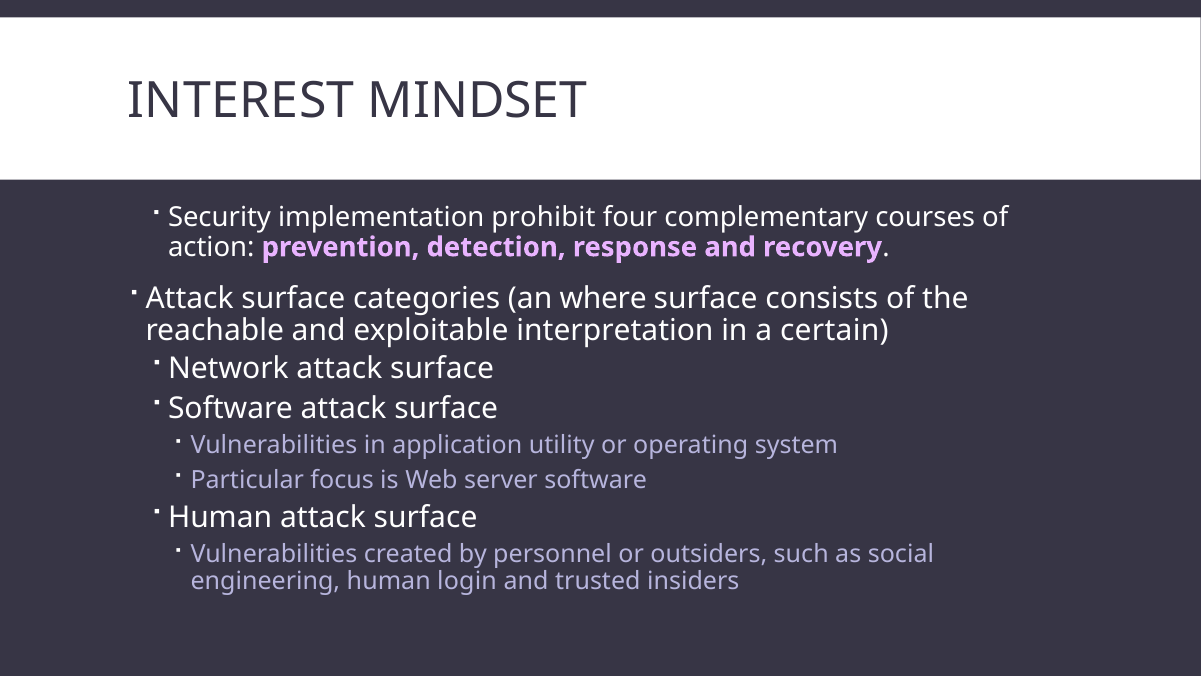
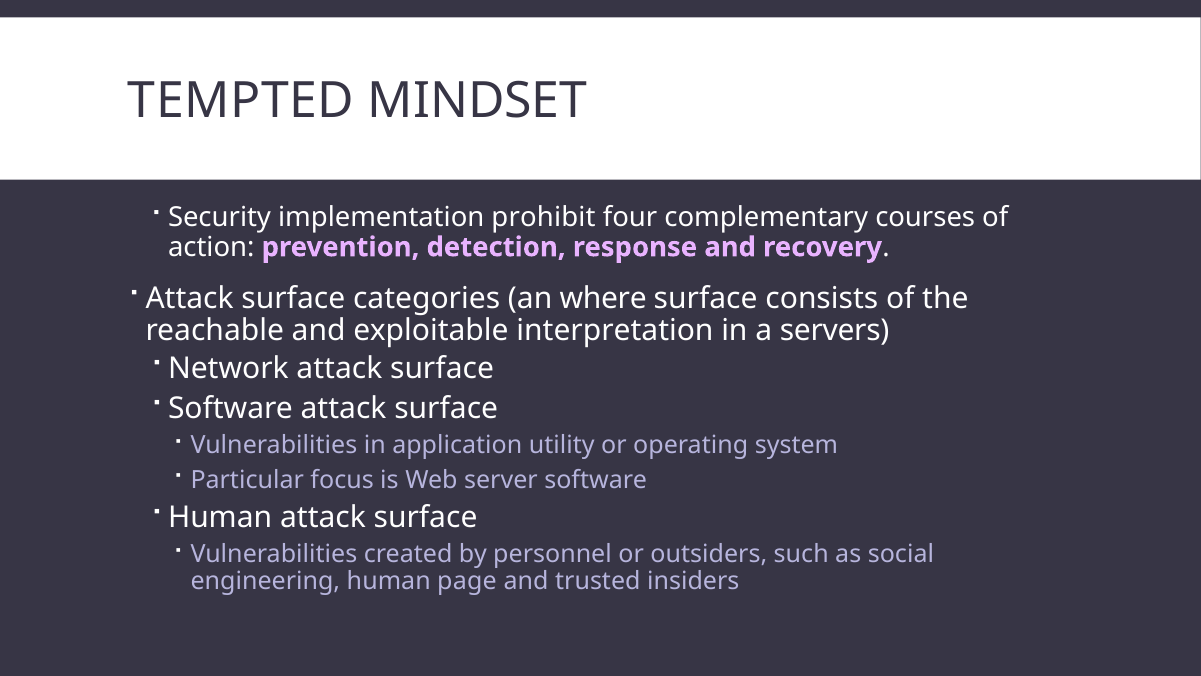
INTEREST: INTEREST -> TEMPTED (241, 101)
certain: certain -> servers (835, 330)
login: login -> page (467, 581)
